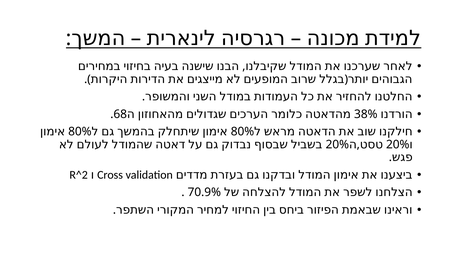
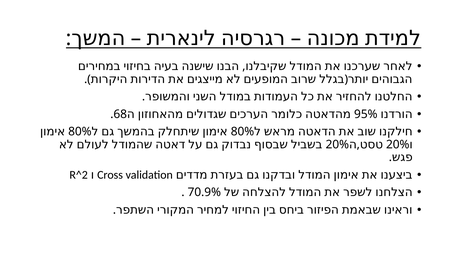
38%: 38% -> 95% (366, 114)
